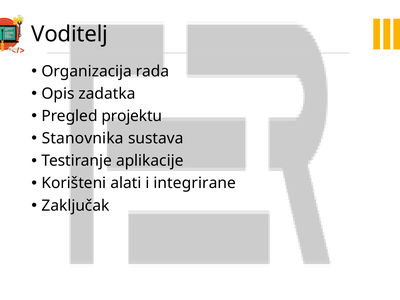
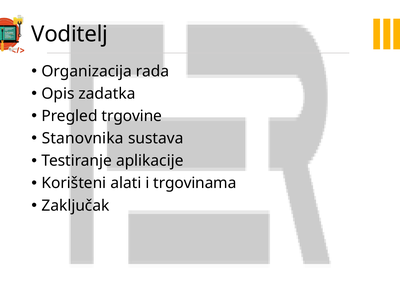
projektu: projektu -> trgovine (132, 116)
integrirane: integrirane -> trgovinama (195, 183)
